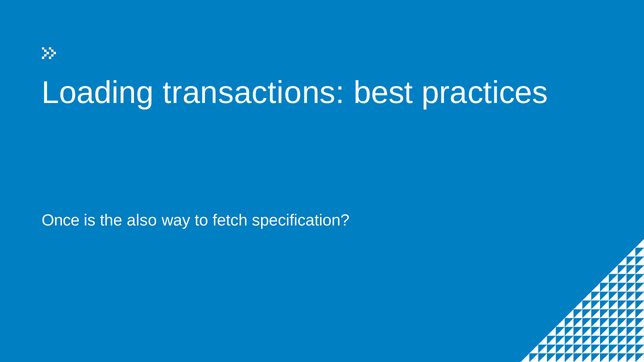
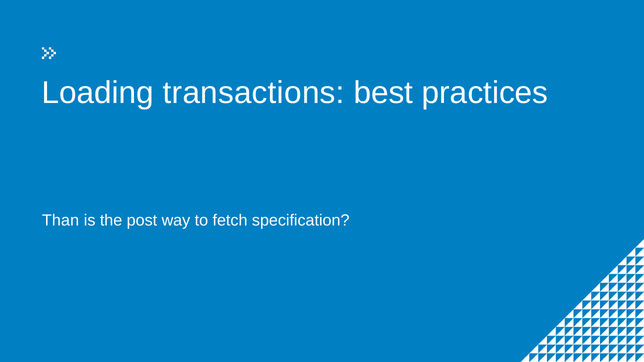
Once: Once -> Than (61, 220)
also: also -> post (142, 220)
